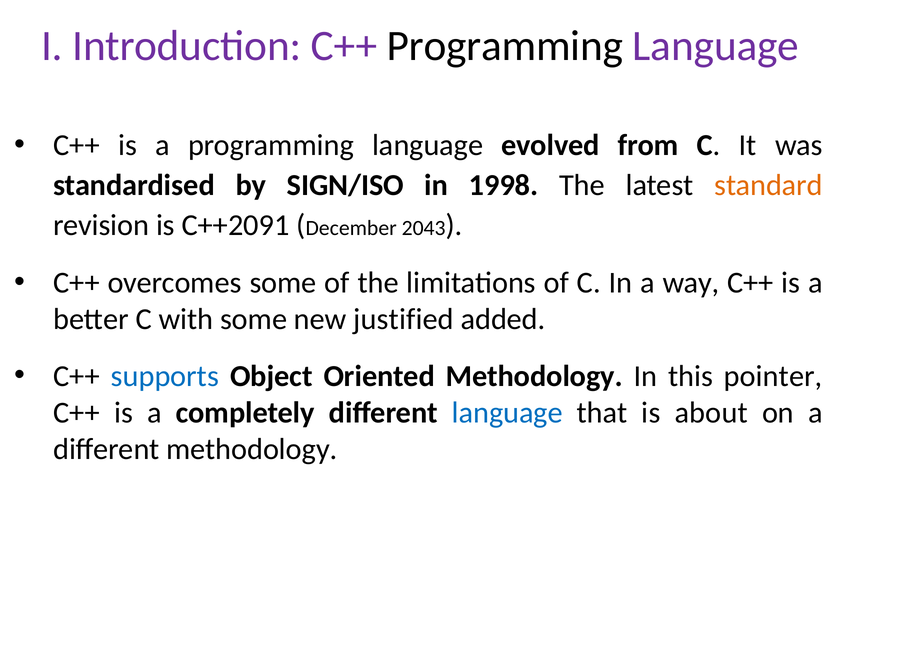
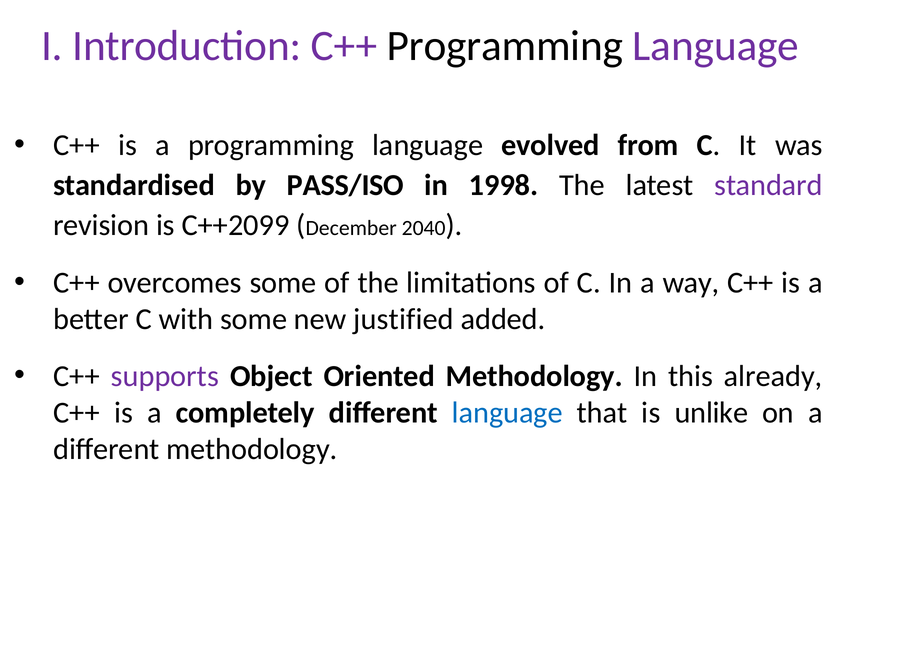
SIGN/ISO: SIGN/ISO -> PASS/ISO (345, 185)
standard colour: orange -> purple (768, 185)
C++2091: C++2091 -> C++2099 (236, 225)
2043: 2043 -> 2040 (424, 228)
supports colour: blue -> purple (165, 376)
pointer: pointer -> already (773, 376)
about: about -> unlike (711, 412)
